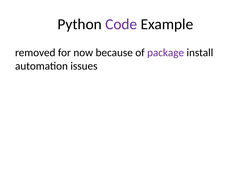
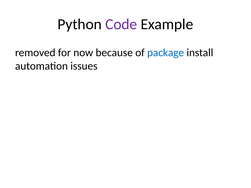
package colour: purple -> blue (166, 53)
